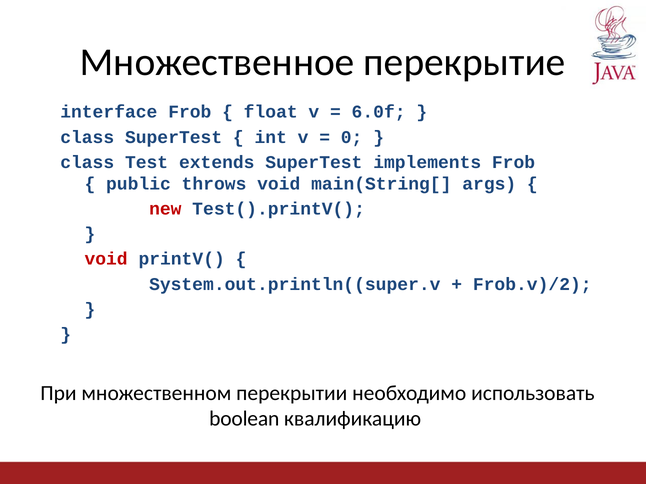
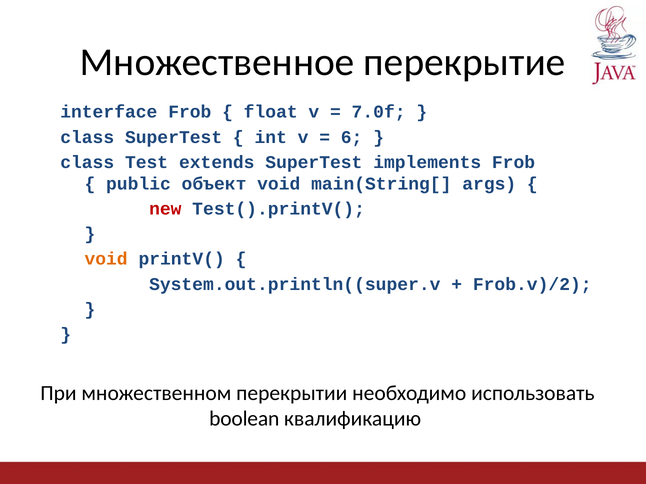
6.0f: 6.0f -> 7.0f (379, 112)
0: 0 -> 6 (352, 137)
throws: throws -> объект (214, 184)
void colour: red -> orange (106, 259)
